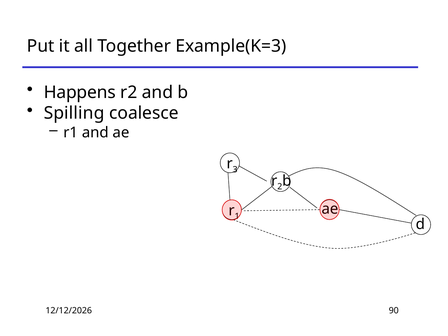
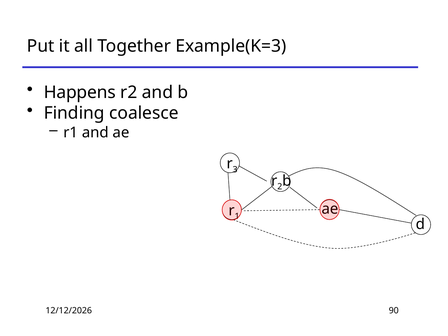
Spilling: Spilling -> Finding (74, 113)
